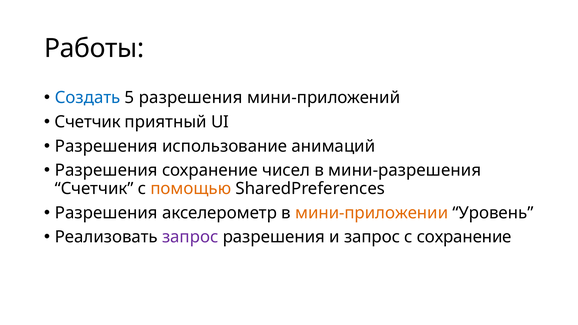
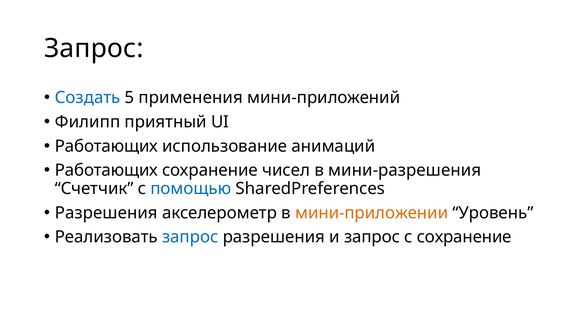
Работы: Работы -> Запрос (94, 49)
5 разрешения: разрешения -> применения (191, 98)
Счетчик: Счетчик -> Филипп (88, 122)
Разрешения: Разрешения -> Работающих (106, 146)
Разрешения: Разрешения -> Работающих (106, 170)
помощью colour: orange -> blue (191, 189)
запрос colour: purple -> blue (190, 237)
